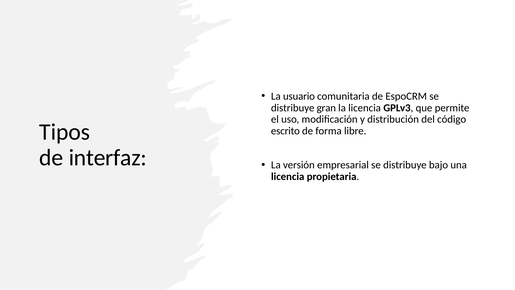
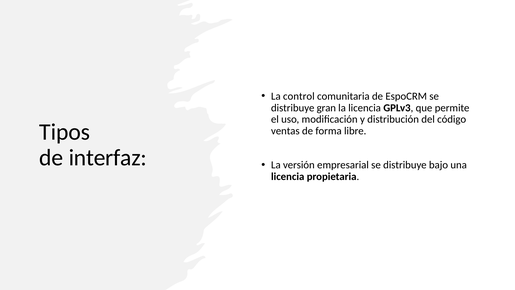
usuario: usuario -> control (299, 96)
escrito: escrito -> ventas (285, 131)
